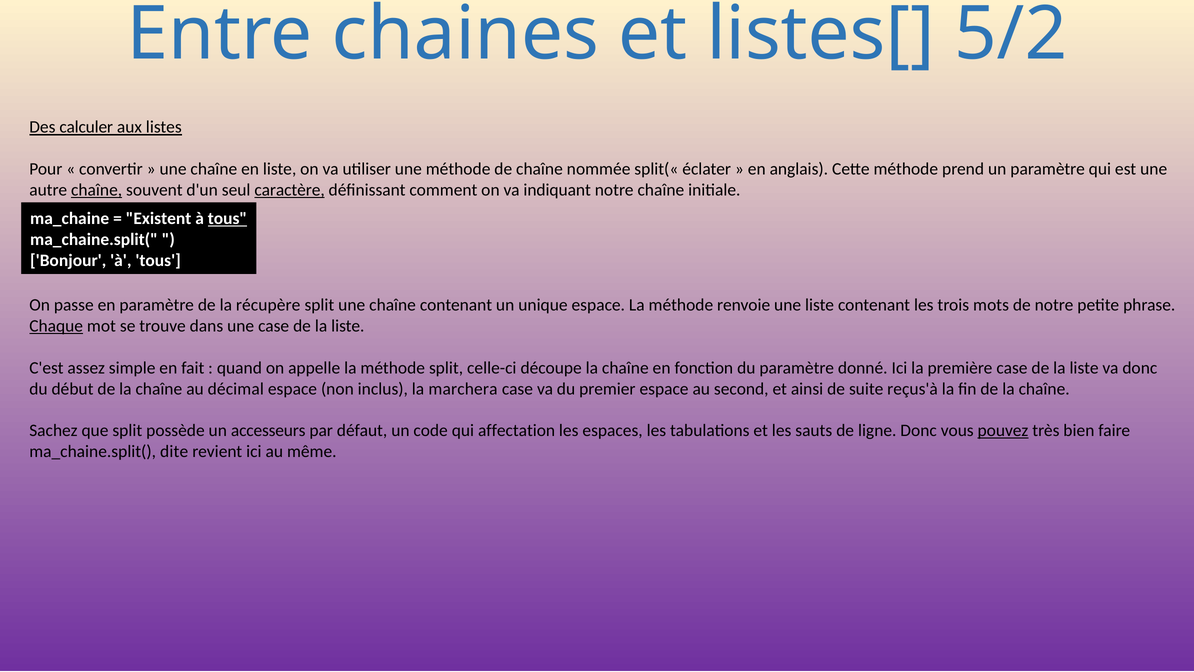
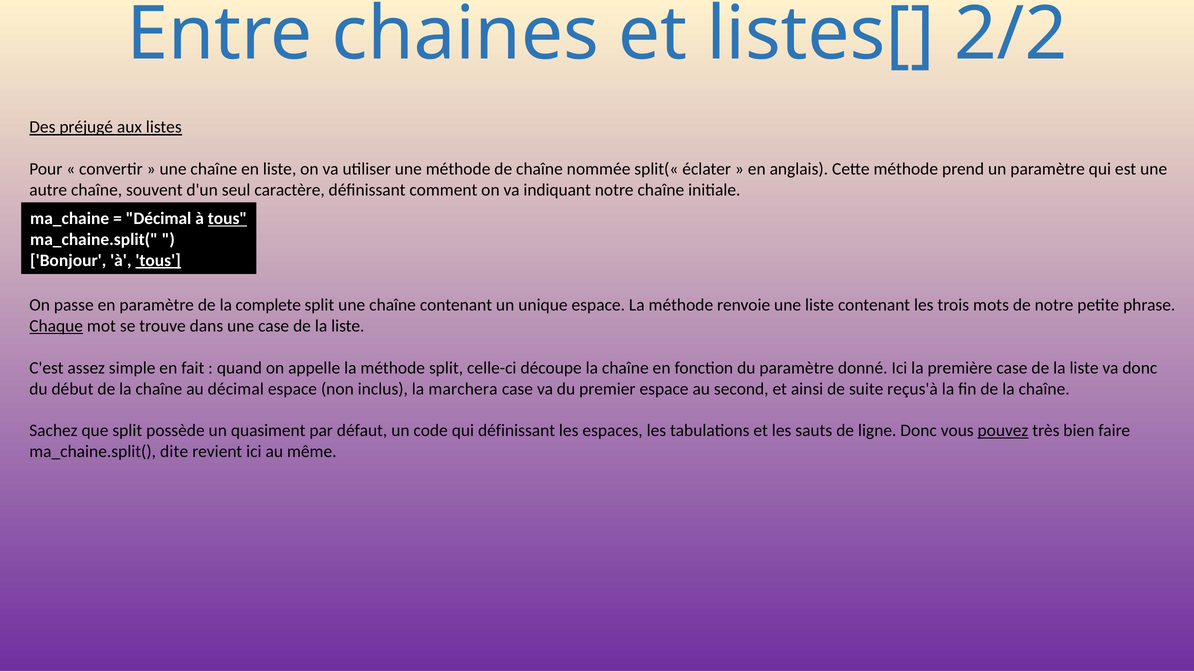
5/2: 5/2 -> 2/2 (1011, 34)
calculer: calculer -> préjugé (86, 127)
chaîne underline: present -> none (97, 190)
caractère underline: present -> none (290, 190)
Existent: Existent -> Décimal (159, 218)
tous underline: none -> present (158, 260)
récupère: récupère -> complete (268, 305)
accesseurs: accesseurs -> quasiment (268, 430)
qui affectation: affectation -> définissant (517, 430)
